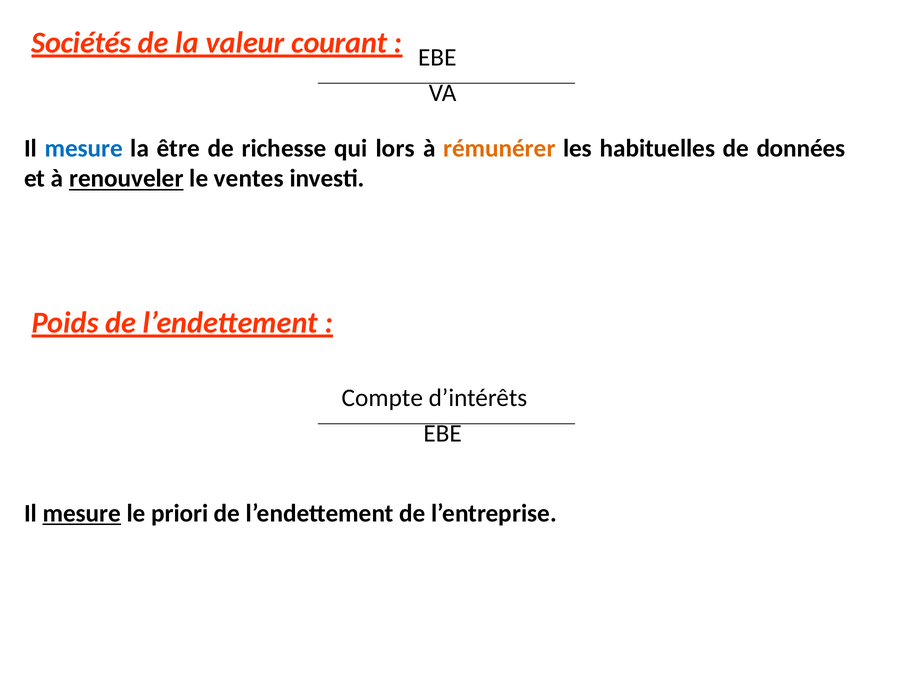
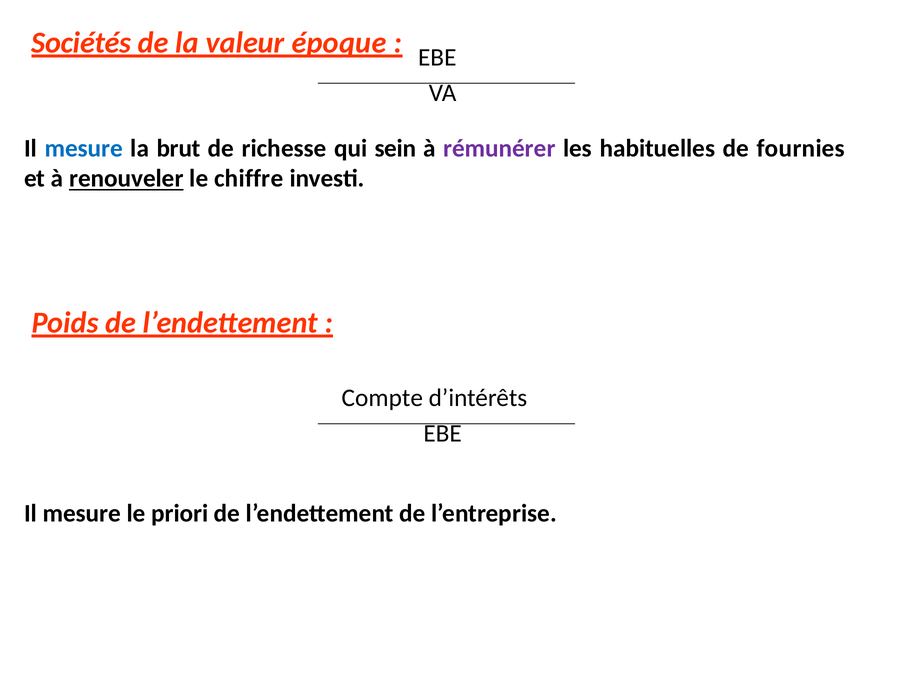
courant: courant -> époque (339, 43)
être: être -> brut (179, 148)
lors: lors -> sein (396, 148)
rémunérer colour: orange -> purple (499, 148)
données: données -> fournies (801, 148)
ventes: ventes -> chiffre (249, 179)
mesure underline: present -> none (82, 513)
